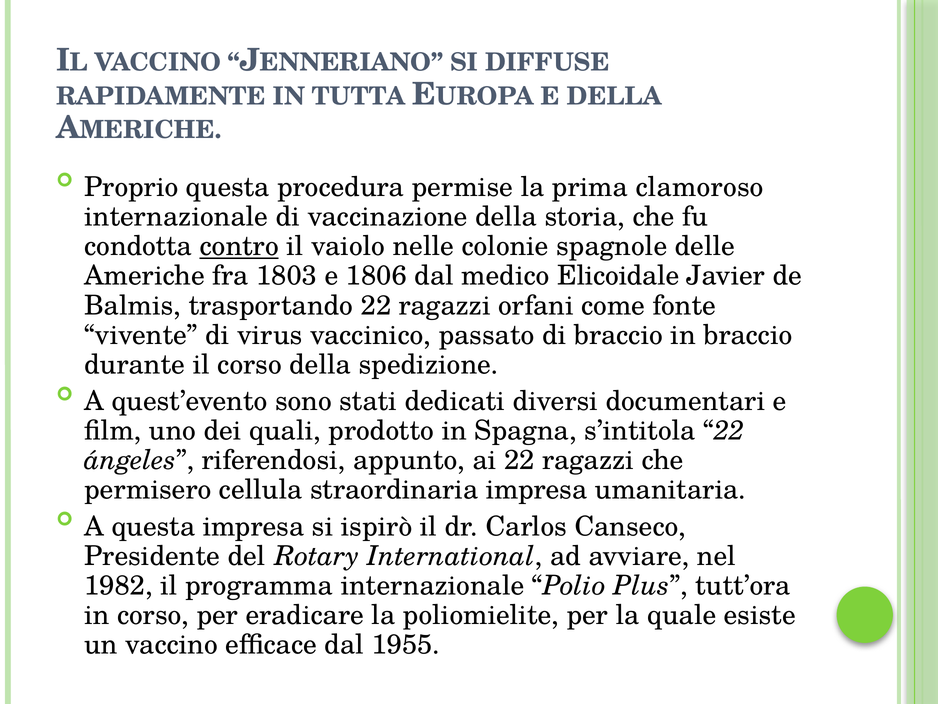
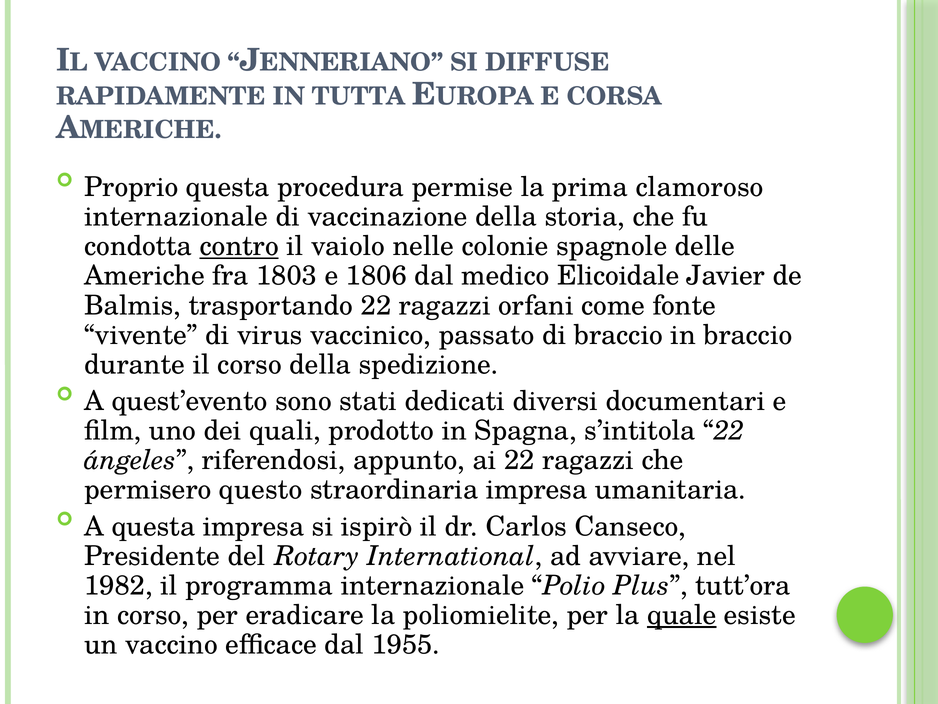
E DELLA: DELLA -> CORSA (614, 96)
cellula: cellula -> questo (261, 490)
quale underline: none -> present (682, 615)
